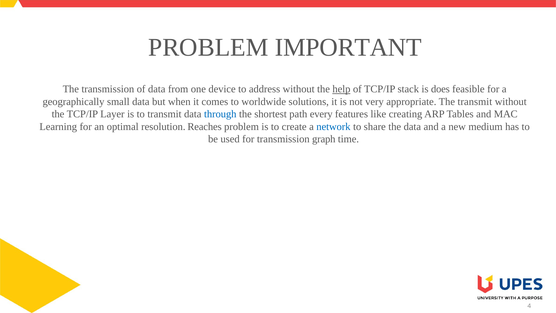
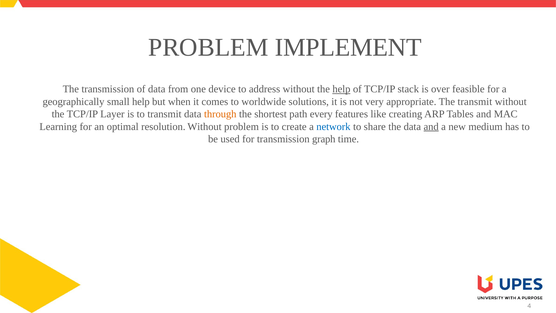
IMPORTANT: IMPORTANT -> IMPLEMENT (348, 47)
does: does -> over (440, 89)
small data: data -> help (141, 101)
through colour: blue -> orange (220, 114)
resolution Reaches: Reaches -> Without (205, 127)
and underline: none -> present (431, 127)
